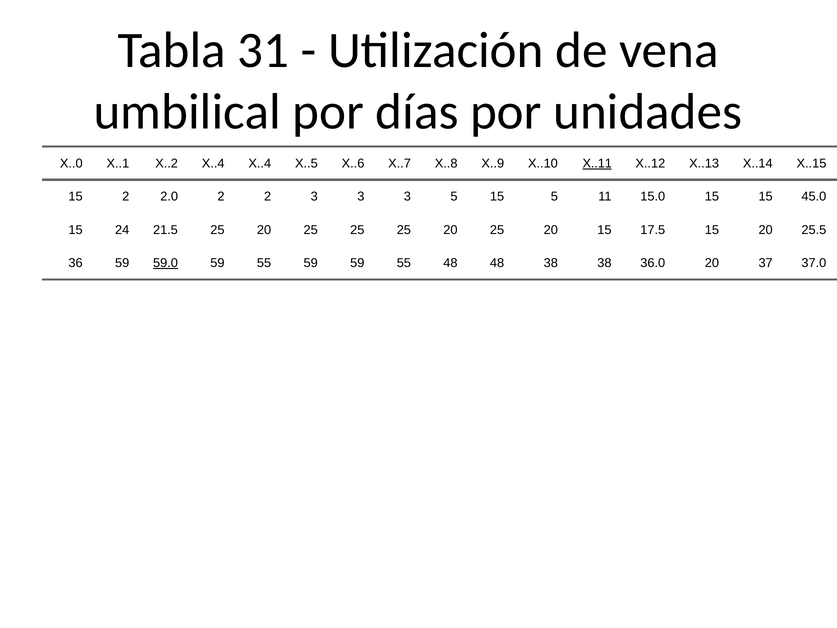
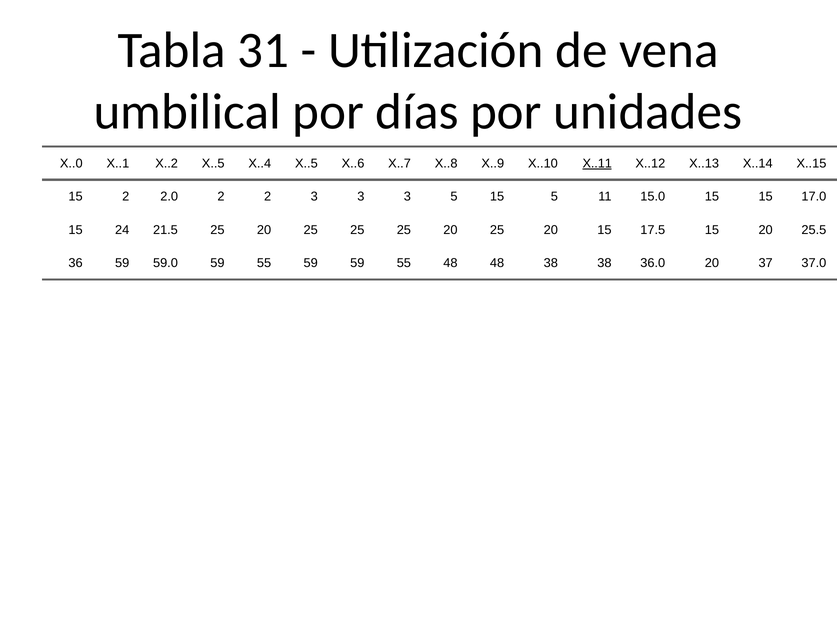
X..2 X..4: X..4 -> X..5 (213, 163)
45.0: 45.0 -> 17.0 (814, 197)
59.0 underline: present -> none (165, 263)
